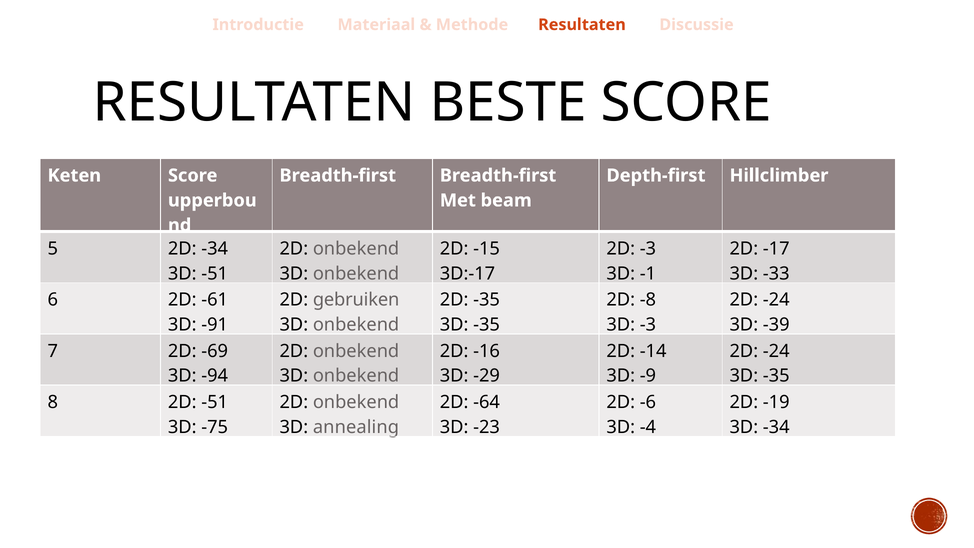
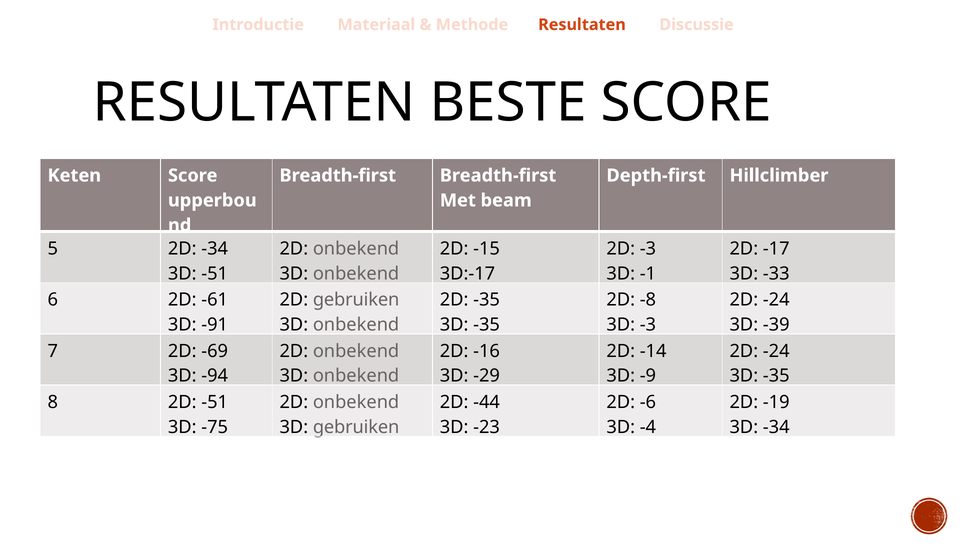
-64: -64 -> -44 (487, 402)
3D annealing: annealing -> gebruiken (356, 427)
